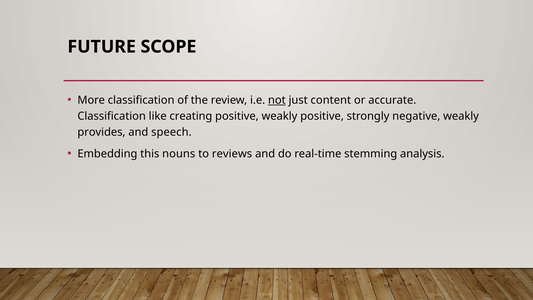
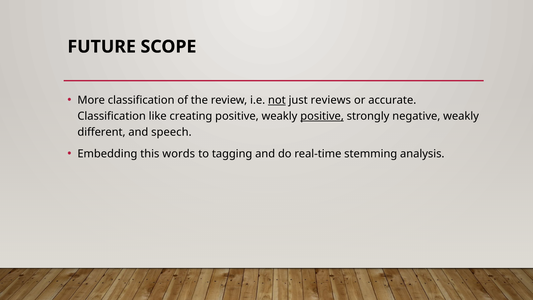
content: content -> reviews (331, 100)
positive underline: none -> present (322, 116)
provides: provides -> different (101, 132)
nouns: nouns -> words (179, 154)
reviews: reviews -> tagging (232, 154)
